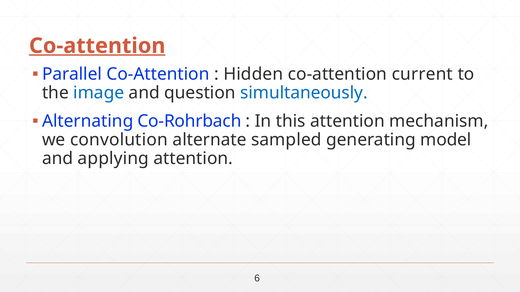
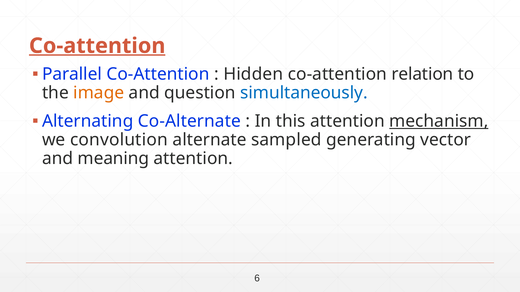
current: current -> relation (422, 74)
image colour: blue -> orange (99, 93)
Co-Rohrbach: Co-Rohrbach -> Co-Alternate (189, 121)
mechanism underline: none -> present (439, 121)
model: model -> vector (446, 140)
applying: applying -> meaning (113, 159)
